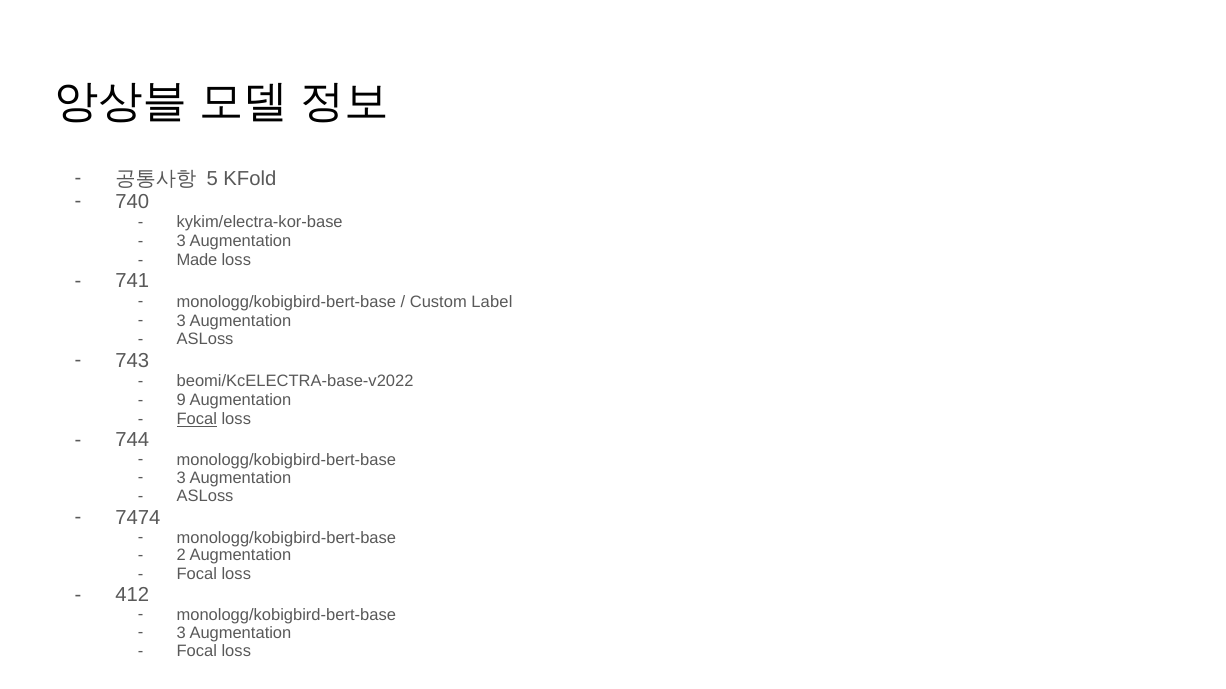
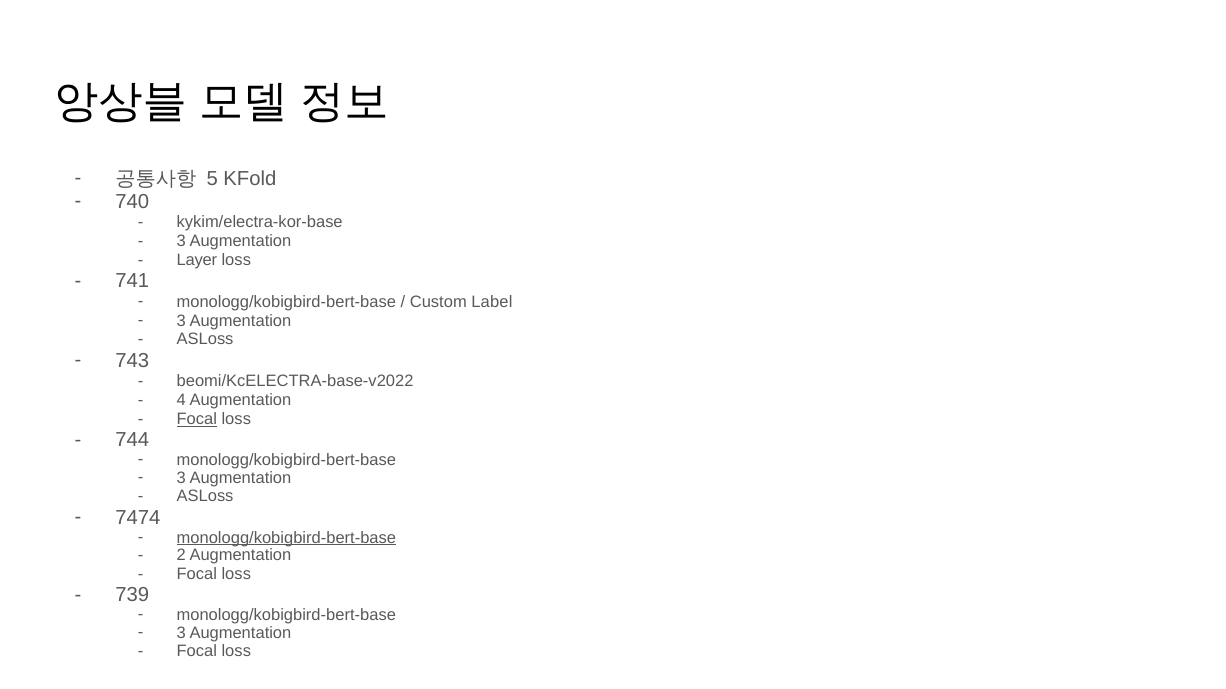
Made: Made -> Layer (197, 260)
9: 9 -> 4 (181, 401)
monologg/kobigbird-bert-base underline: none -> present (286, 538)
412: 412 -> 739 (132, 596)
